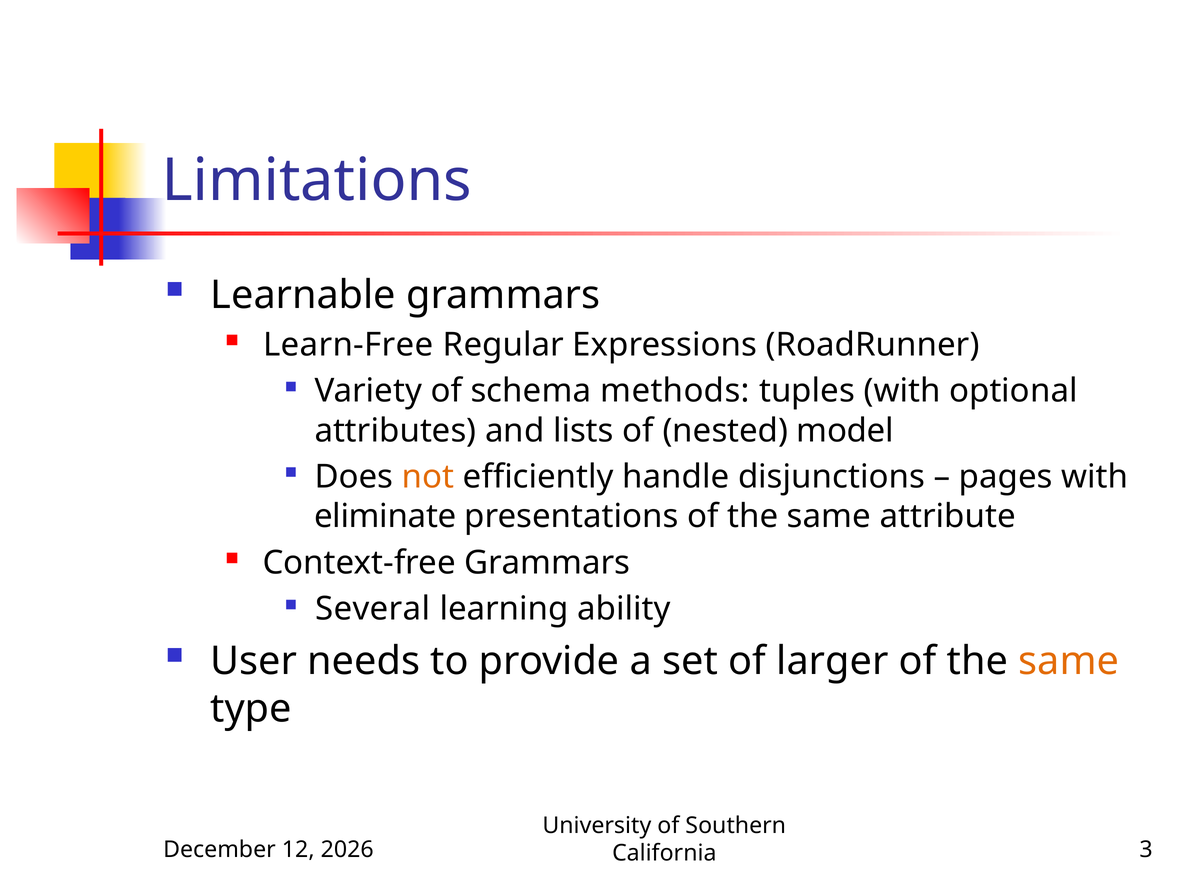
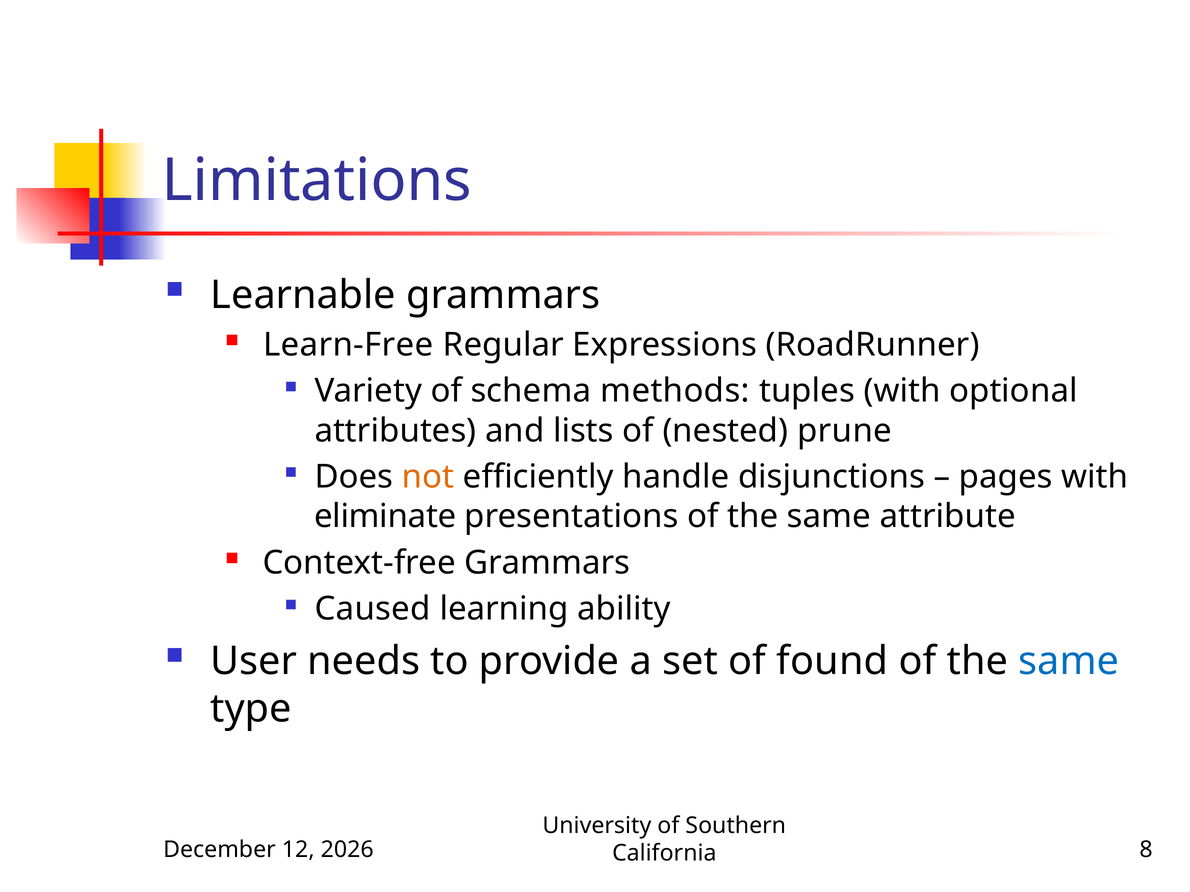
model: model -> prune (845, 431)
Several: Several -> Caused (373, 609)
larger: larger -> found (832, 661)
same colour: orange -> blue (1069, 661)
3: 3 -> 8 (1146, 850)
